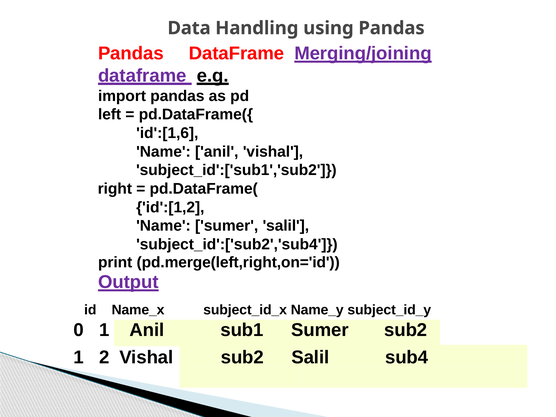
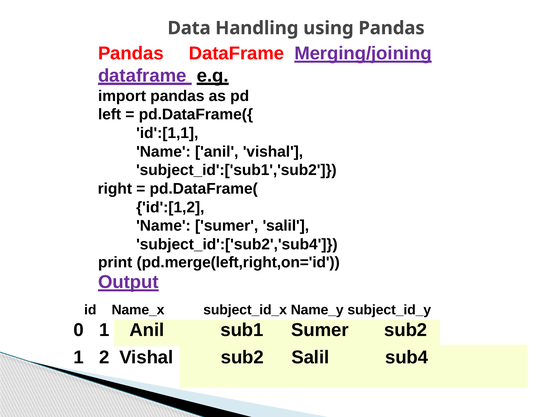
id':[1,6: id':[1,6 -> id':[1,1 (167, 133)
